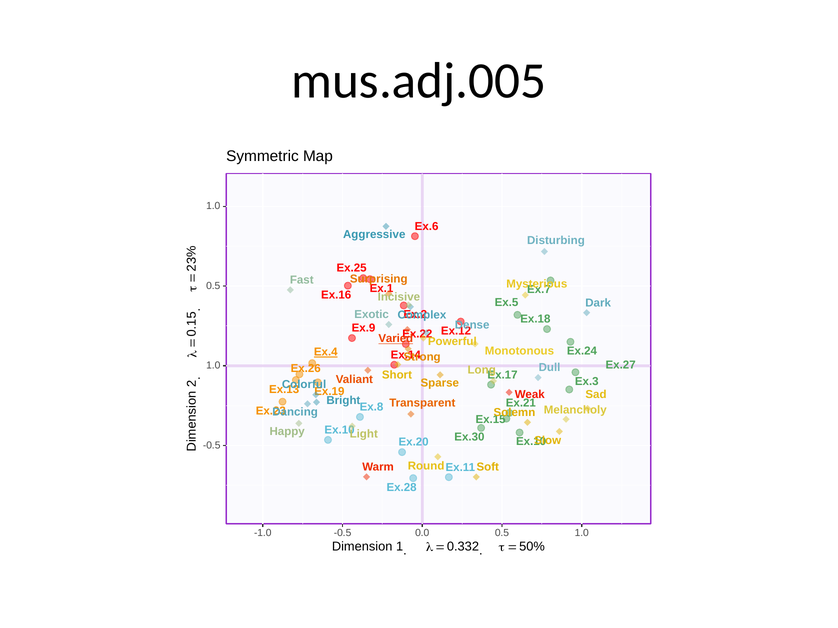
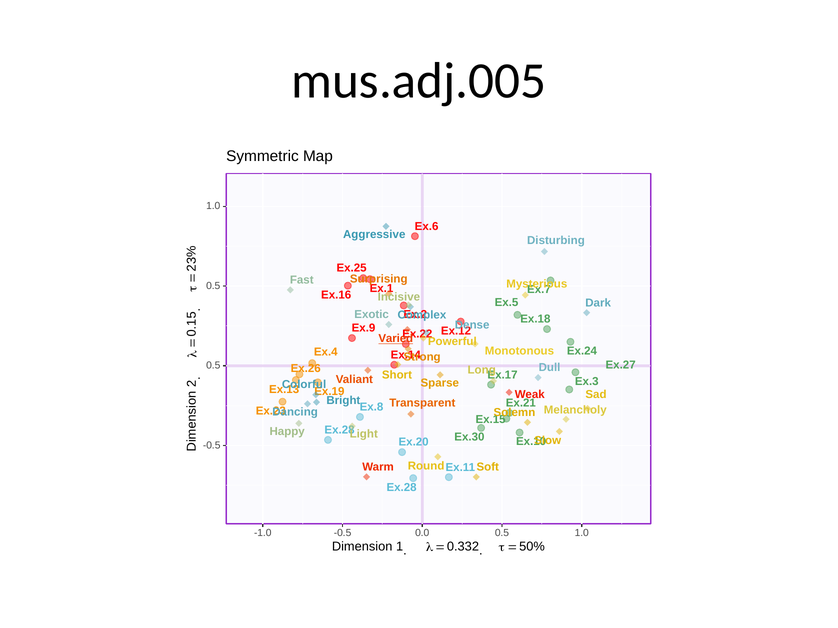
Ex.4 underline: present -> none (326, 352)
1.0: 1.0 -> 0.5 (213, 366)
Ex.10: Ex.10 -> Ex.28 (340, 430)
